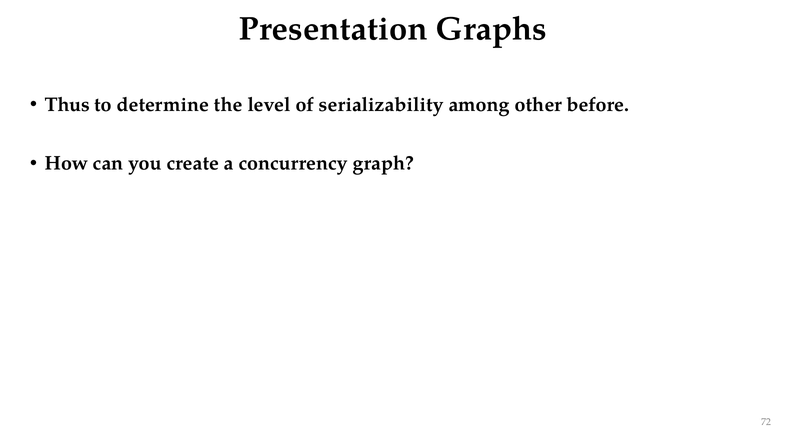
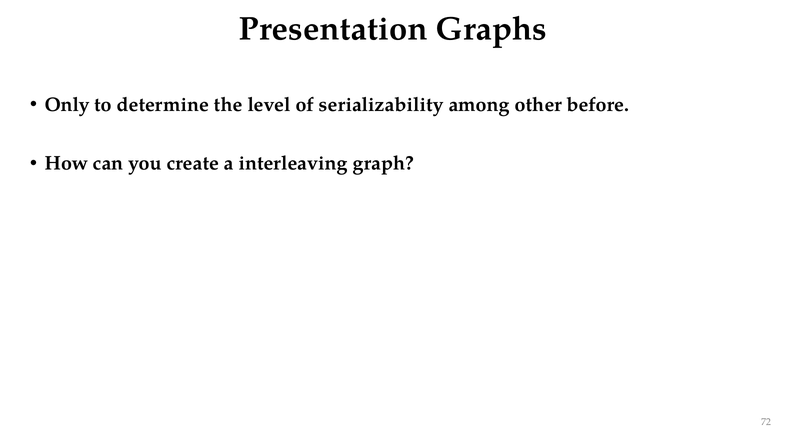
Thus: Thus -> Only (67, 105)
concurrency: concurrency -> interleaving (293, 164)
